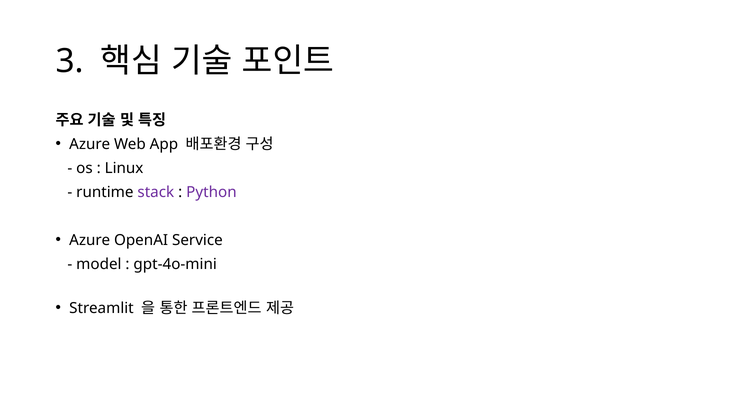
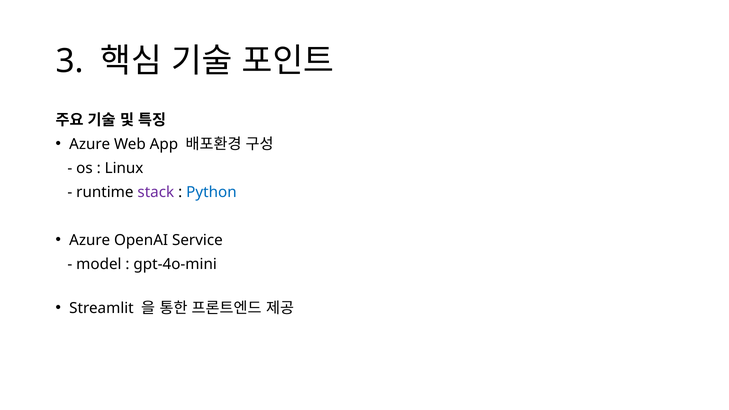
Python colour: purple -> blue (211, 192)
